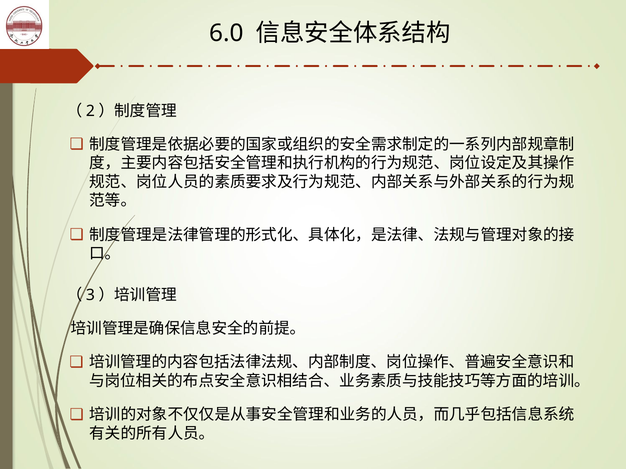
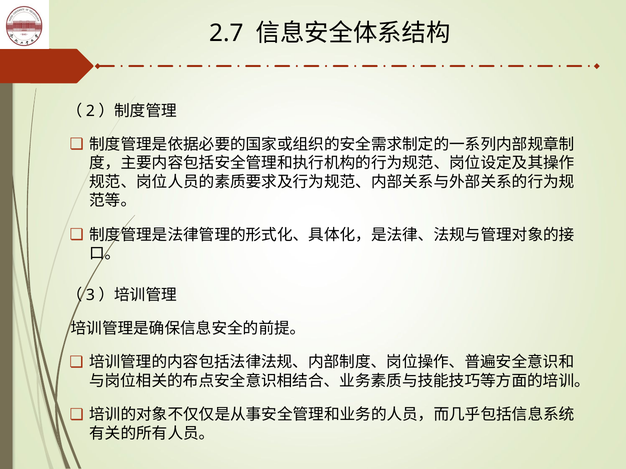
6.0: 6.0 -> 2.7 (227, 33)
